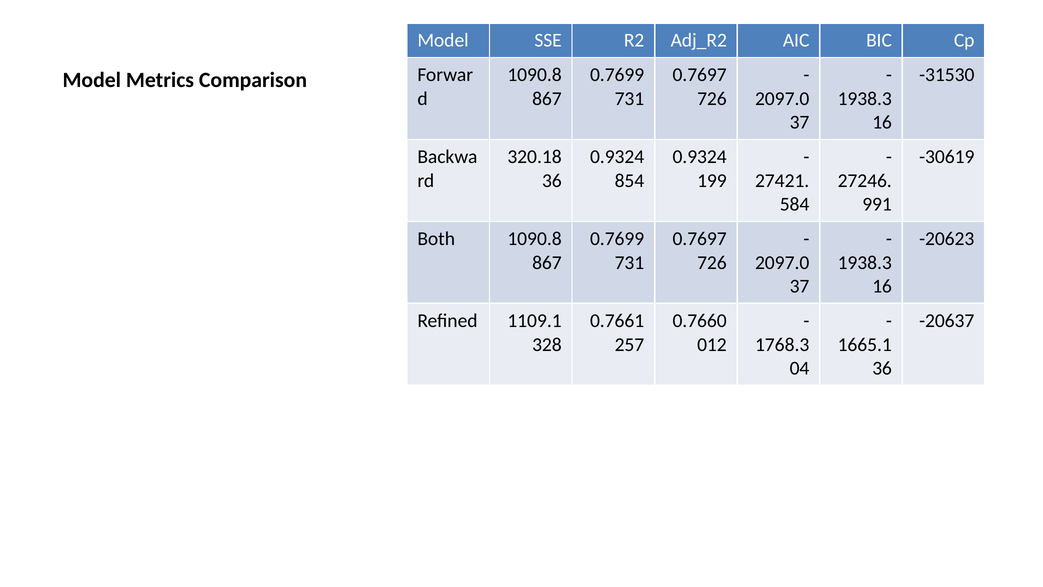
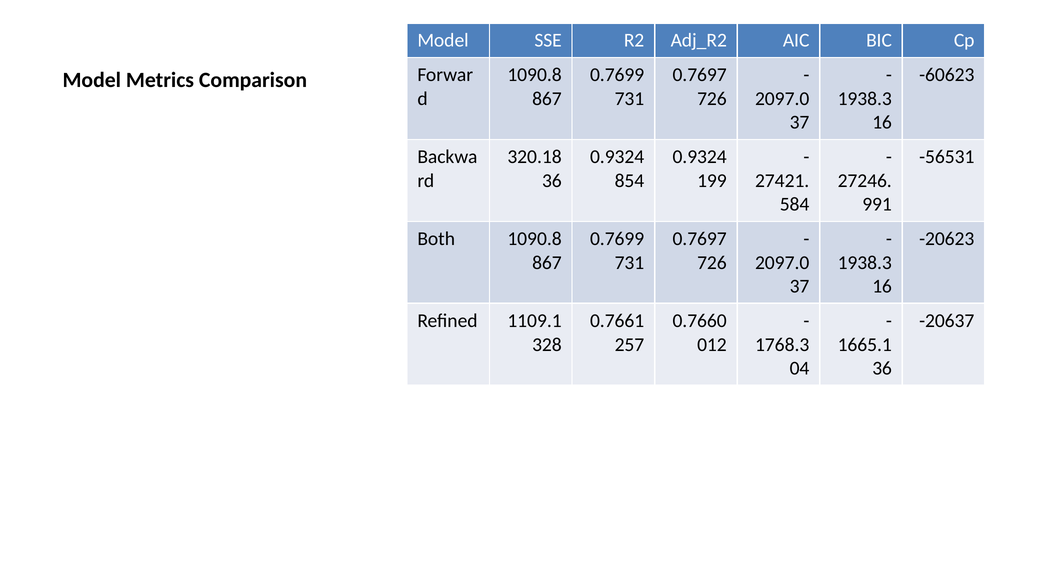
-31530: -31530 -> -60623 (947, 75)
-30619: -30619 -> -56531 (947, 157)
